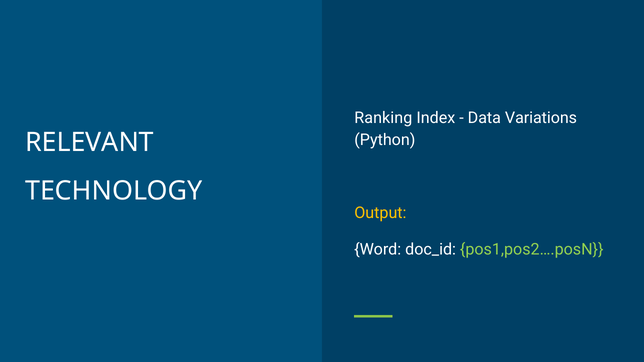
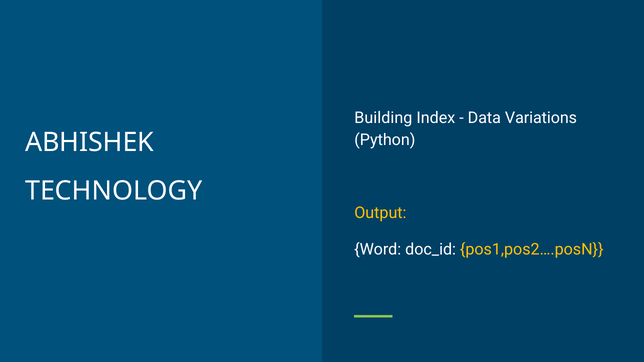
Ranking: Ranking -> Building (383, 118)
RELEVANT: RELEVANT -> ABHISHEK (90, 143)
pos1,pos2….posN colour: light green -> yellow (532, 250)
